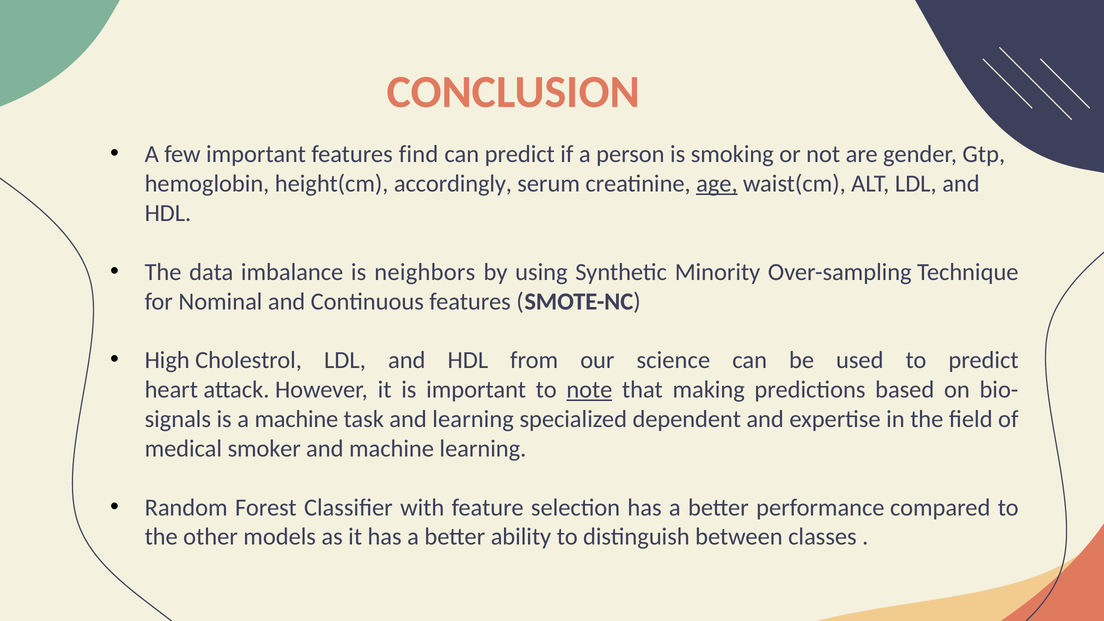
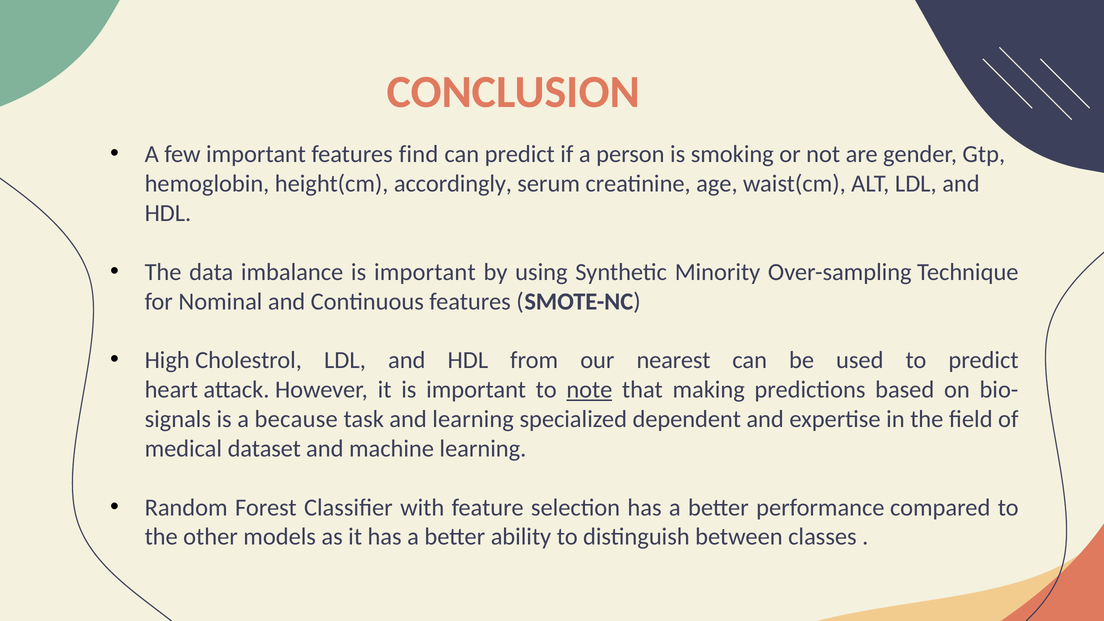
age underline: present -> none (717, 184)
imbalance is neighbors: neighbors -> important (425, 272)
science: science -> nearest (674, 360)
a machine: machine -> because (296, 419)
smoker: smoker -> dataset (264, 449)
